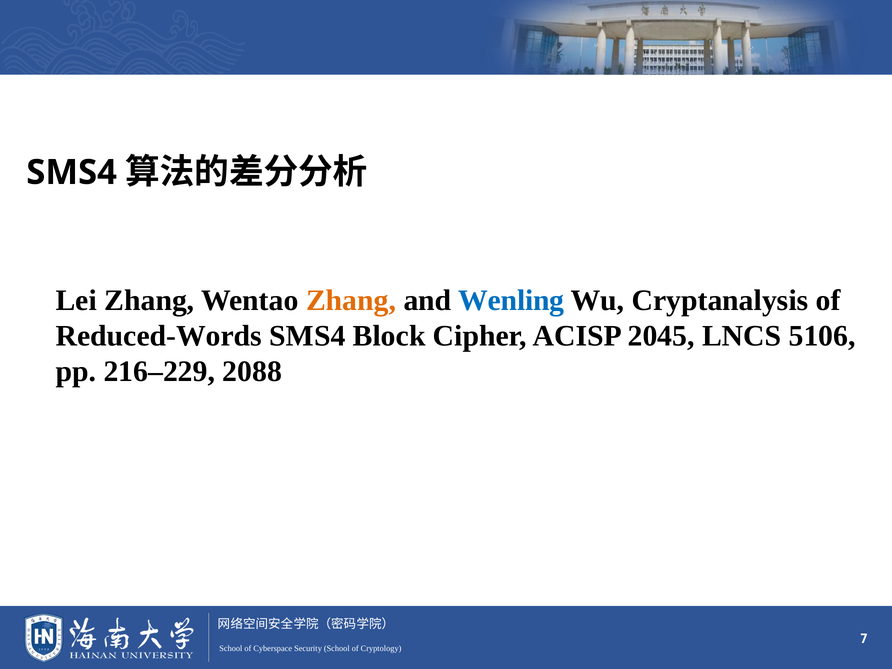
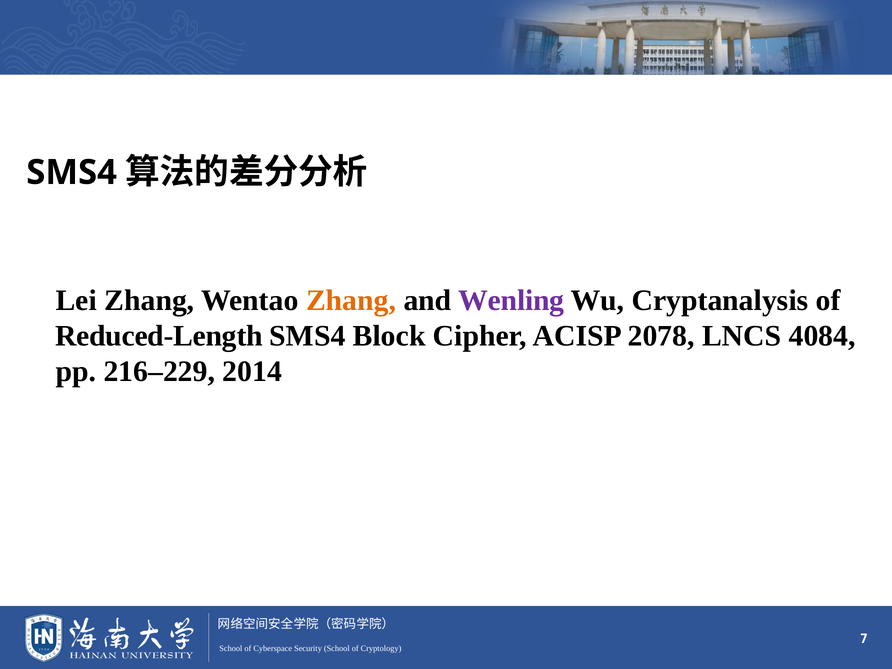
Wenling colour: blue -> purple (511, 300)
Reduced-Words: Reduced-Words -> Reduced-Length (159, 336)
2045: 2045 -> 2078 (661, 336)
5106: 5106 -> 4084 (822, 336)
2088: 2088 -> 2014 (252, 372)
